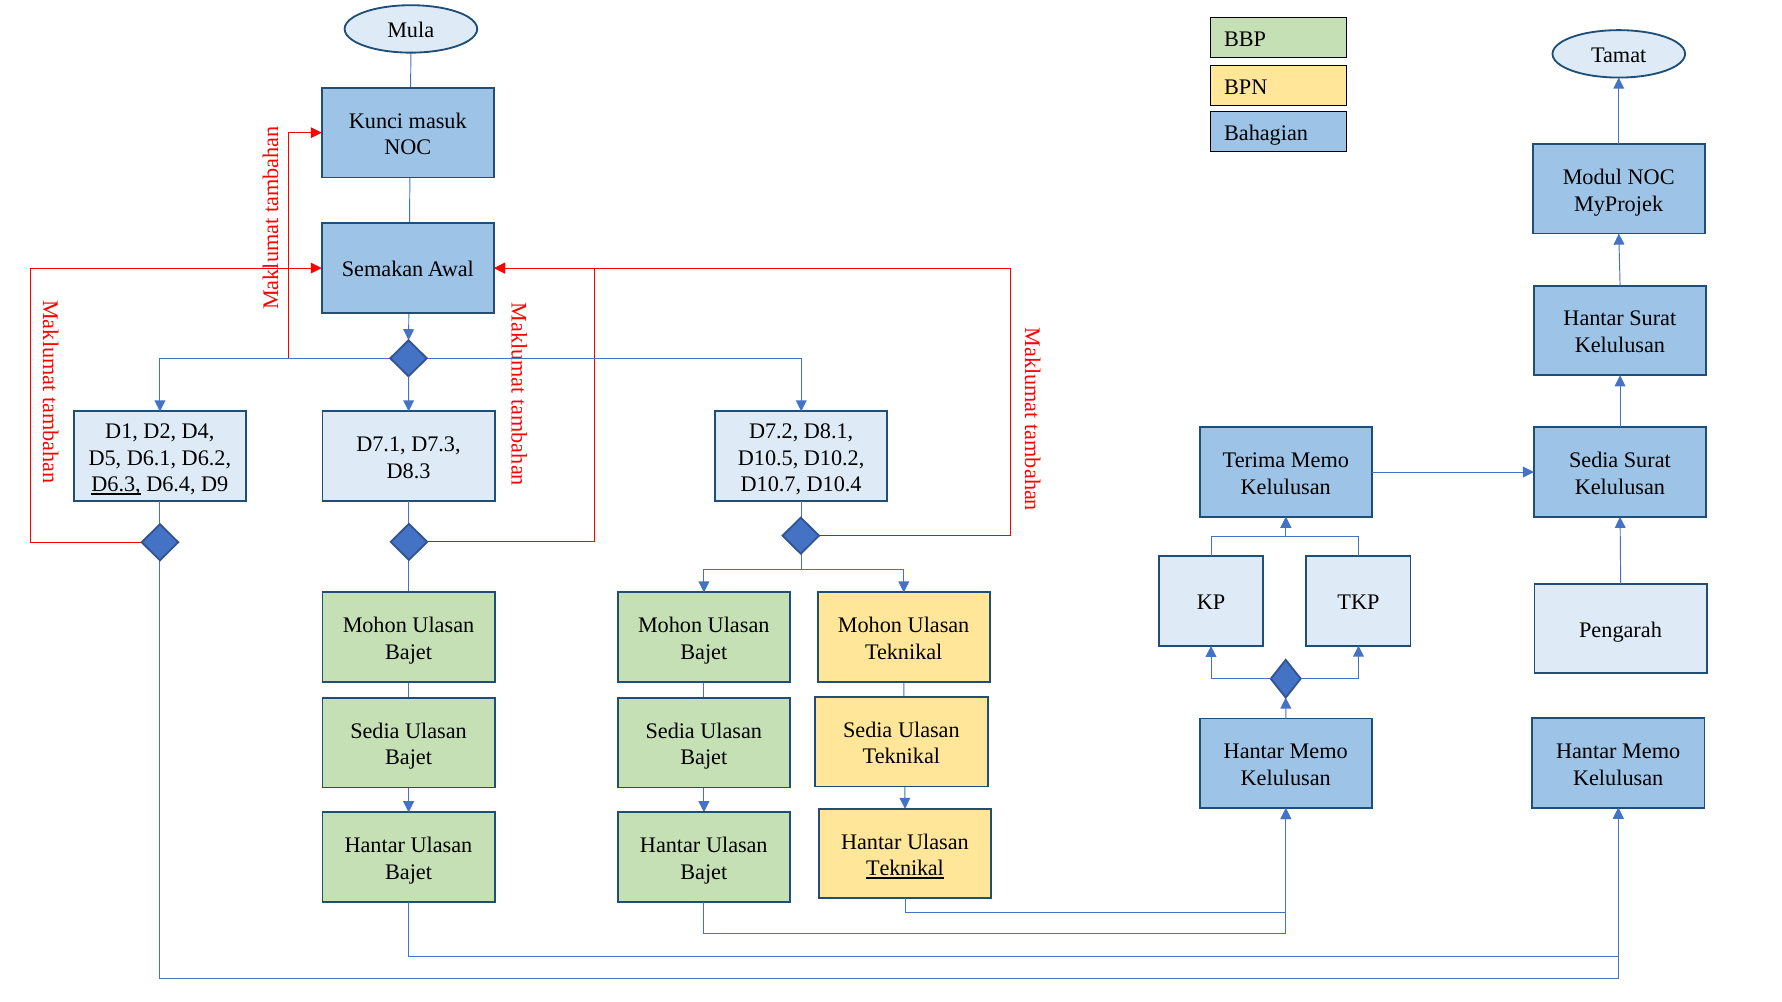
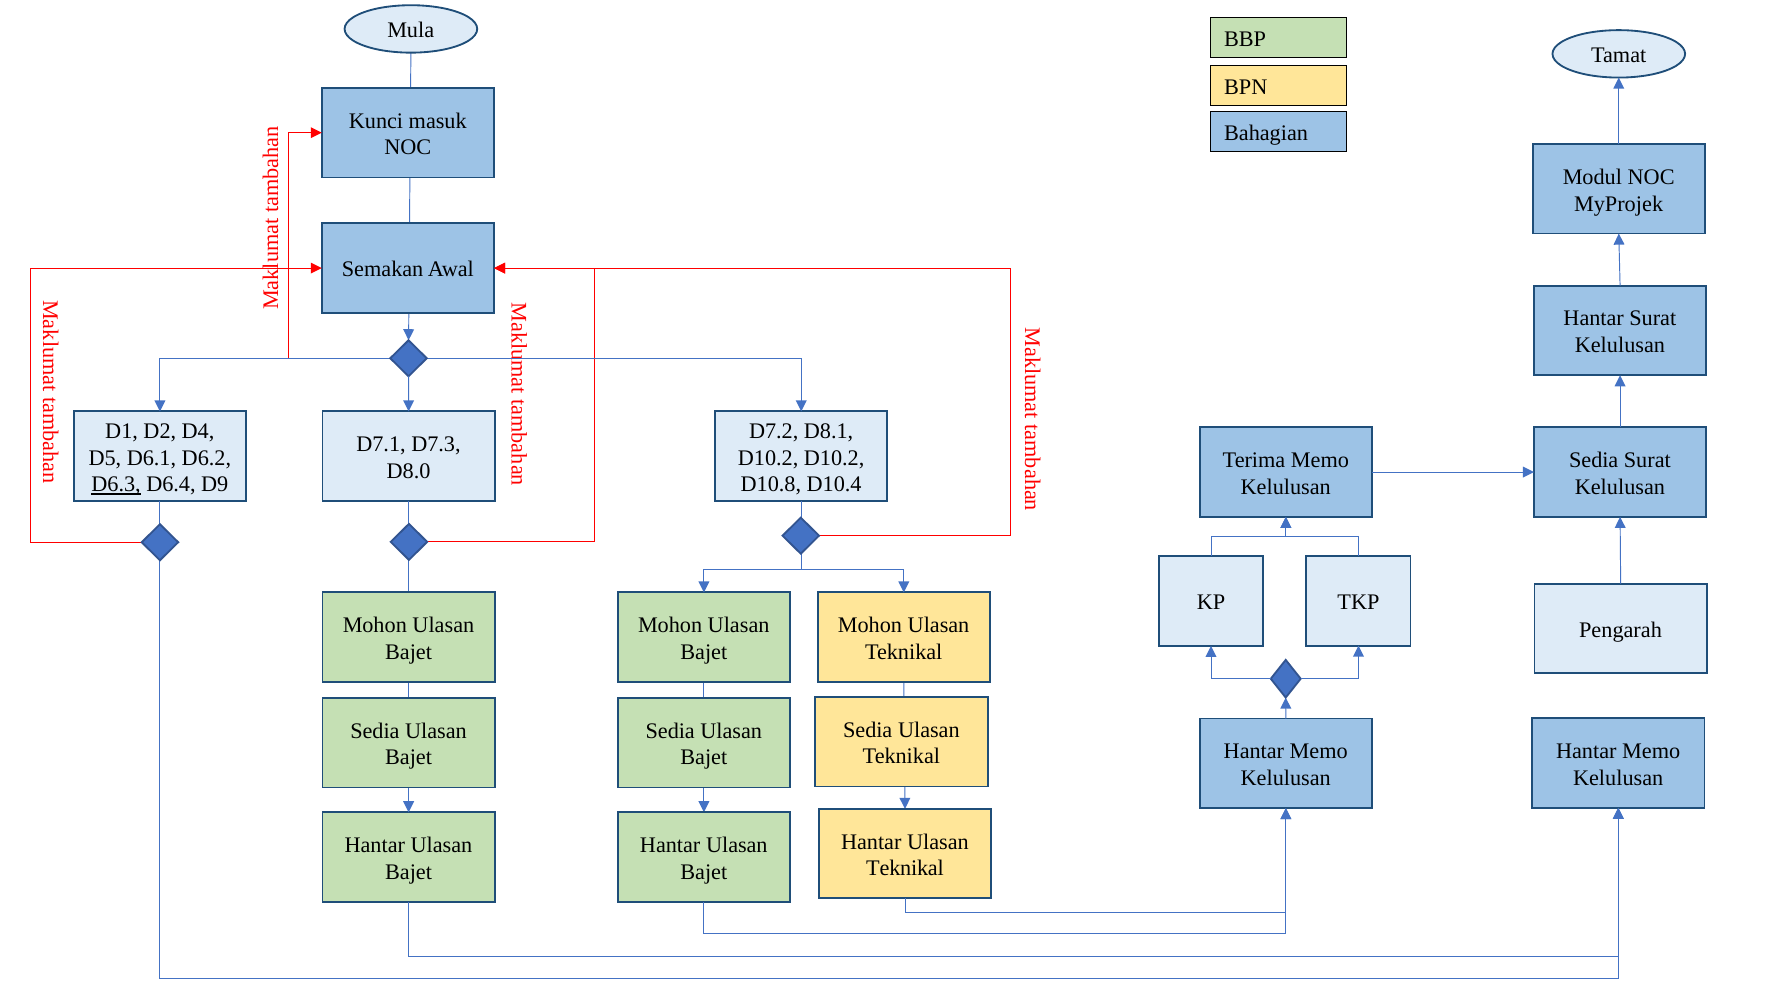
D10.5: D10.5 -> D10.2 (768, 458)
D8.3: D8.3 -> D8.0 (409, 471)
D10.7: D10.7 -> D10.8 (771, 485)
Teknikal underline: present -> none (905, 869)
